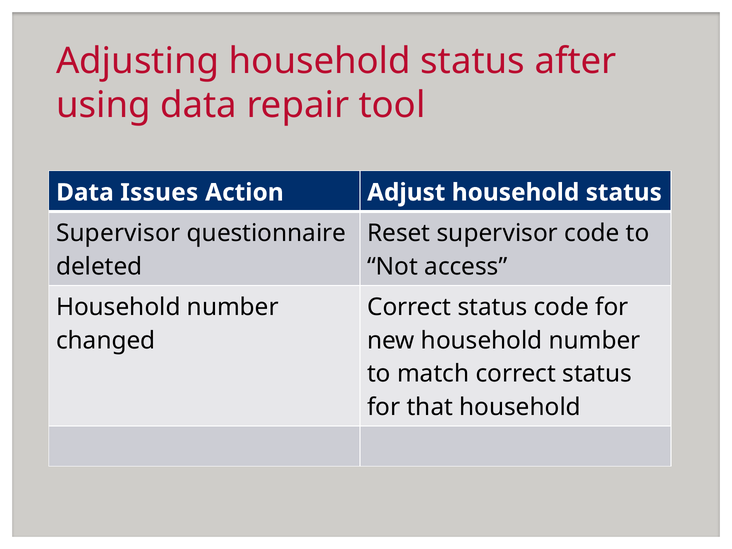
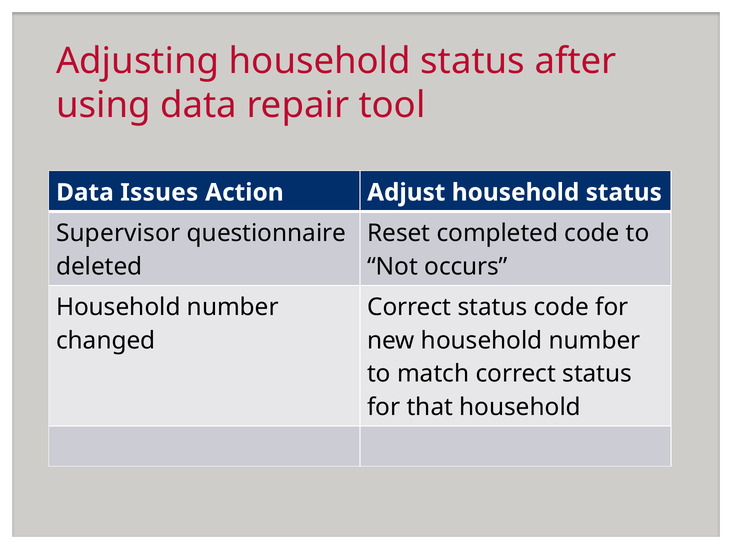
Reset supervisor: supervisor -> completed (497, 233)
access: access -> occurs (466, 267)
